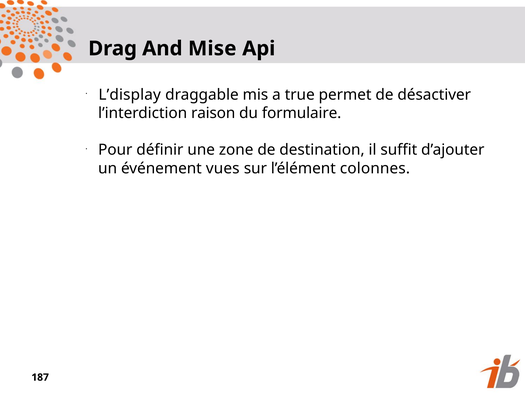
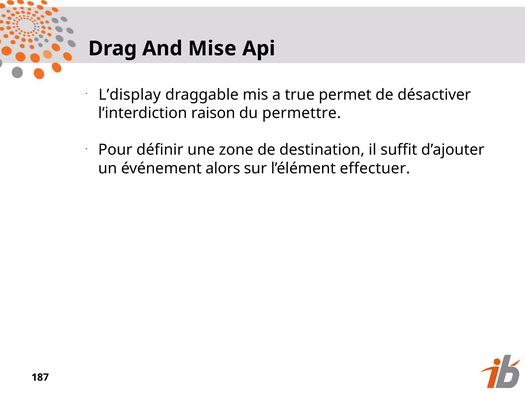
formulaire: formulaire -> permettre (302, 113)
vues: vues -> alors (223, 168)
colonnes: colonnes -> effectuer (375, 168)
